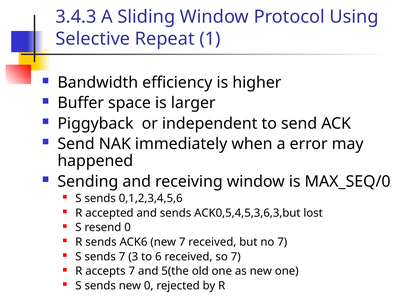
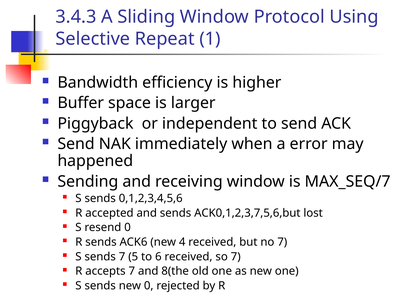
MAX_SEQ/0: MAX_SEQ/0 -> MAX_SEQ/7 (348, 181)
ACK0,5,4,5,3,6,3,but: ACK0,5,4,5,3,6,3,but -> ACK0,1,2,3,7,5,6,but (247, 213)
new 7: 7 -> 4 (182, 242)
3: 3 -> 5 (133, 256)
5(the: 5(the -> 8(the (175, 271)
